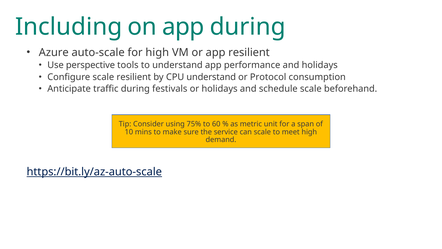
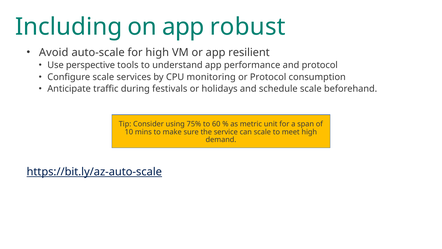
app during: during -> robust (248, 27)
Azure: Azure -> Avoid (54, 52)
and holidays: holidays -> protocol (320, 65)
scale resilient: resilient -> services (134, 77)
CPU understand: understand -> monitoring (211, 77)
